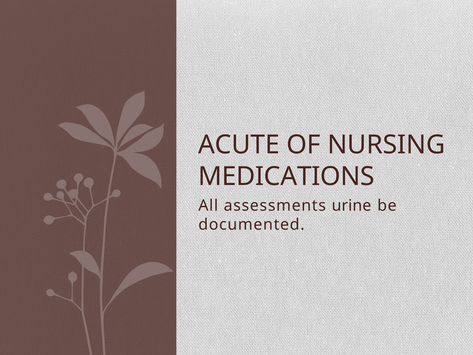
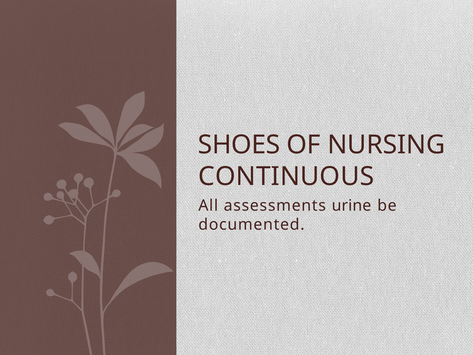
ACUTE: ACUTE -> SHOES (239, 145)
MEDICATIONS: MEDICATIONS -> CONTINUOUS (286, 176)
